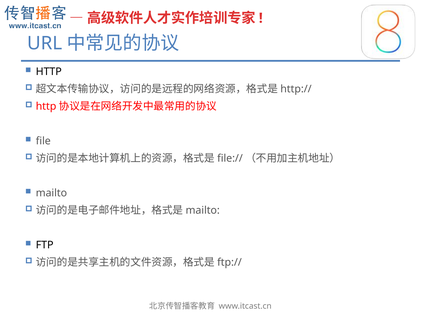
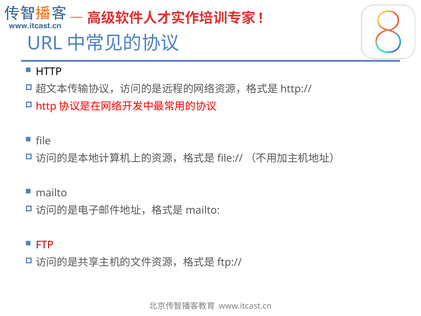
FTP colour: black -> red (45, 245)
